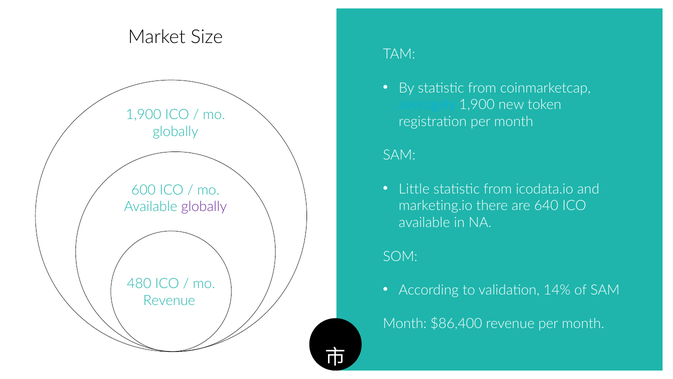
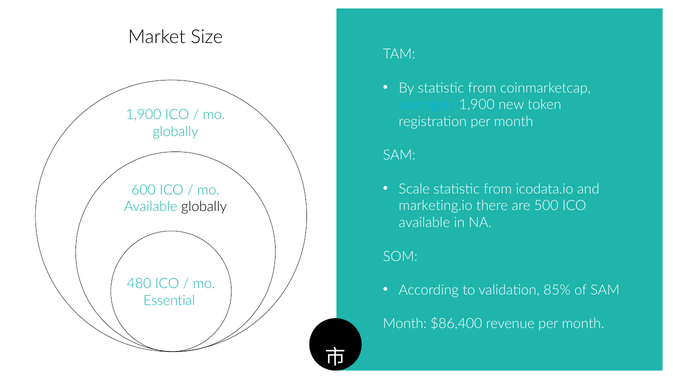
Little: Little -> Scale (414, 189)
640: 640 -> 500 (546, 206)
globally colour: purple -> black (204, 207)
14%: 14% -> 85% (557, 290)
Revenue: Revenue -> Essential (169, 300)
